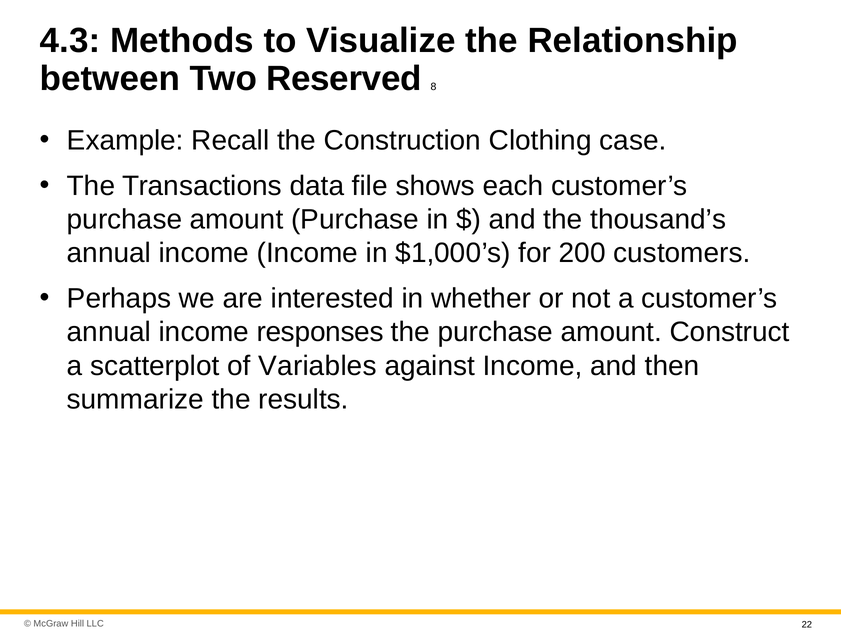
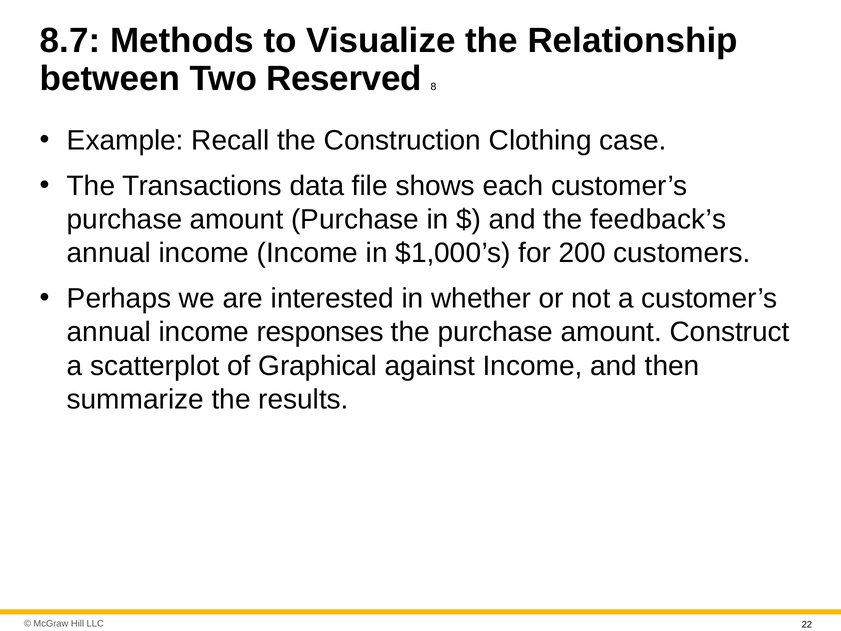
4.3: 4.3 -> 8.7 (70, 41)
thousand’s: thousand’s -> feedback’s (658, 219)
Variables: Variables -> Graphical (318, 366)
